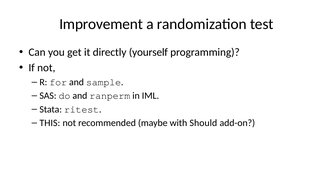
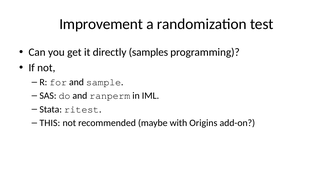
yourself: yourself -> samples (148, 52)
Should: Should -> Origins (203, 123)
